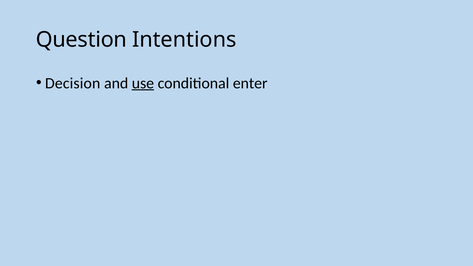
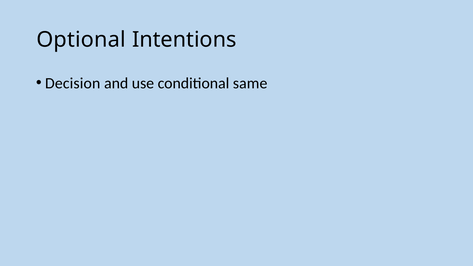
Question: Question -> Optional (81, 40)
use underline: present -> none (143, 83)
enter: enter -> same (250, 83)
